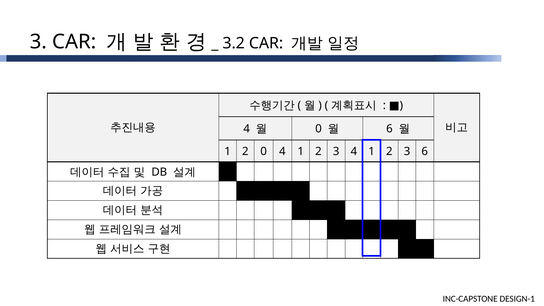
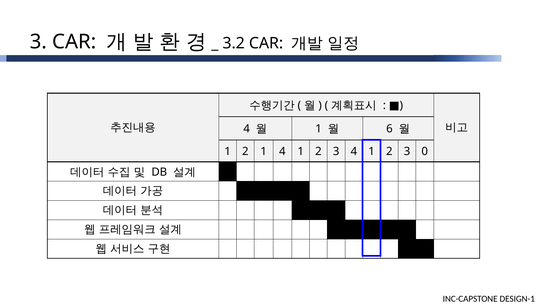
0: 0 -> 1 (319, 129)
2 0: 0 -> 1 (264, 152)
3 6: 6 -> 0 (425, 152)
